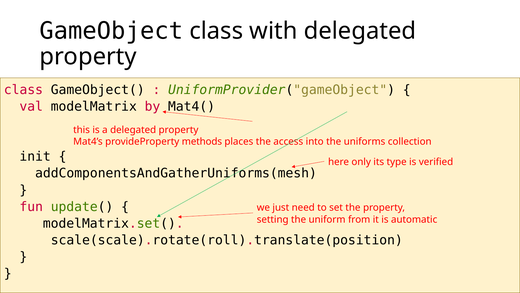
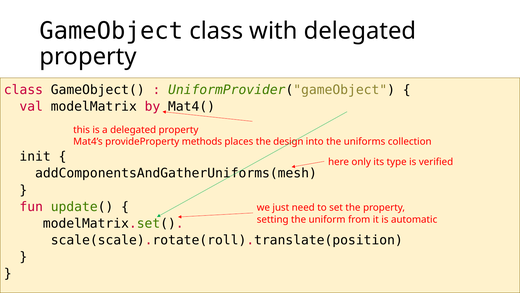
access: access -> design (288, 141)
